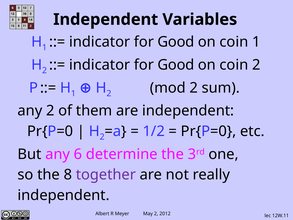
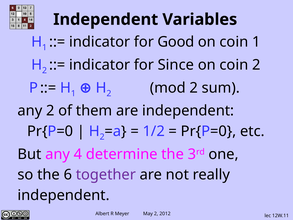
Good: Good -> Since (176, 65)
6: 6 -> 4 (78, 154)
8: 8 -> 6 (68, 175)
